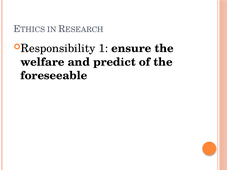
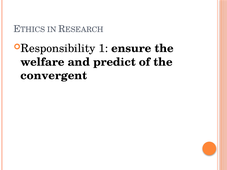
foreseeable: foreseeable -> convergent (54, 76)
